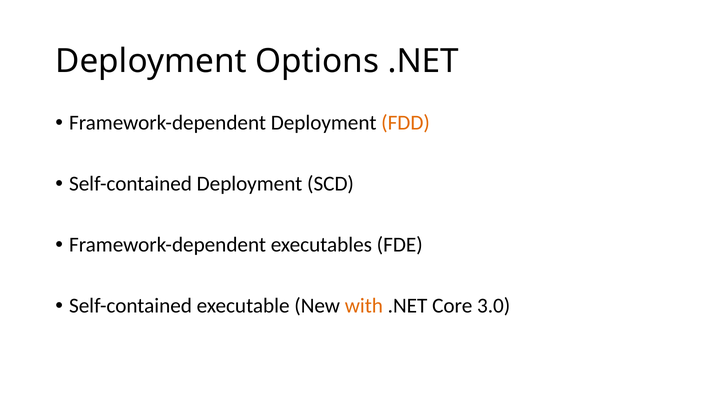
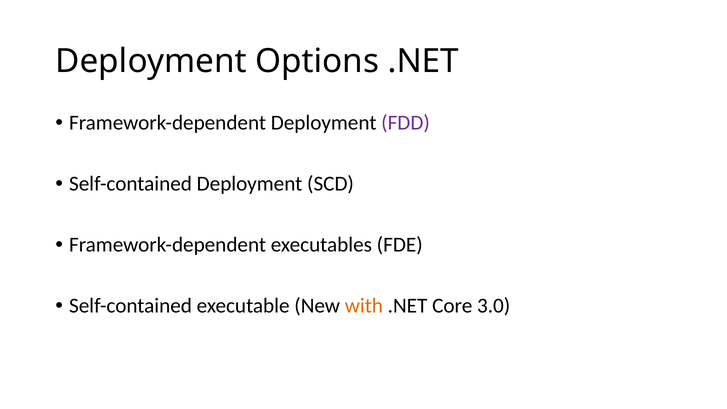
FDD colour: orange -> purple (406, 123)
